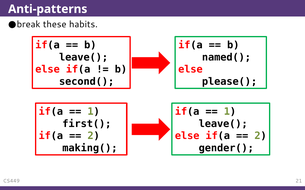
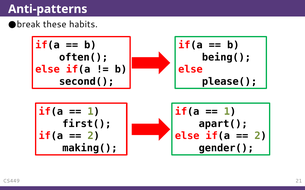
leave(: leave( -> often( (84, 57)
named(: named( -> being( (226, 57)
leave(: leave( -> apart( (223, 124)
